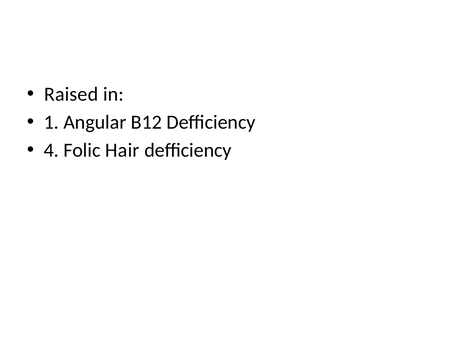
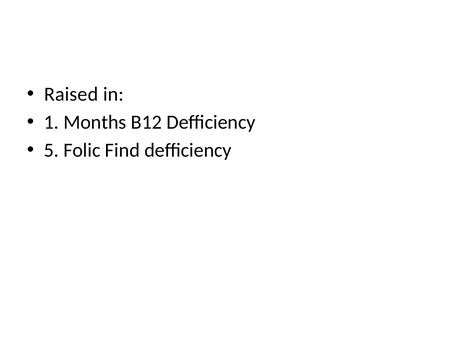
Angular: Angular -> Months (95, 122)
4: 4 -> 5 (51, 150)
Hair: Hair -> Find (122, 150)
